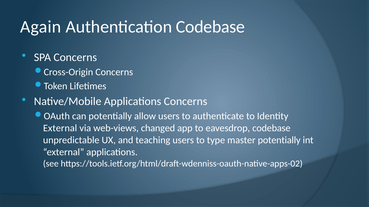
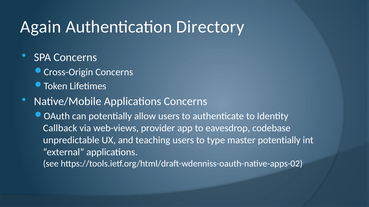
Authentication Codebase: Codebase -> Directory (210, 27)
External: External -> Callback (60, 129)
changed: changed -> provider (158, 129)
